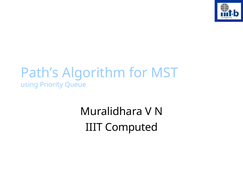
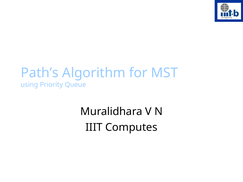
Computed: Computed -> Computes (131, 127)
